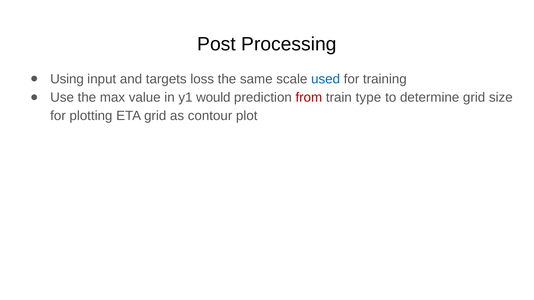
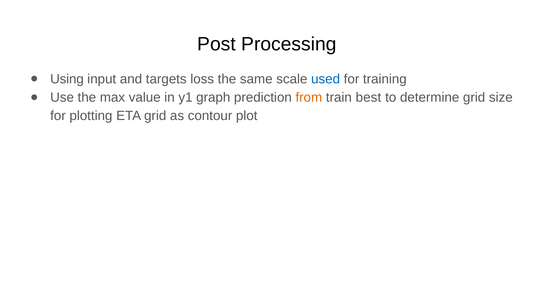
would: would -> graph (213, 97)
from colour: red -> orange (309, 97)
type: type -> best (368, 97)
